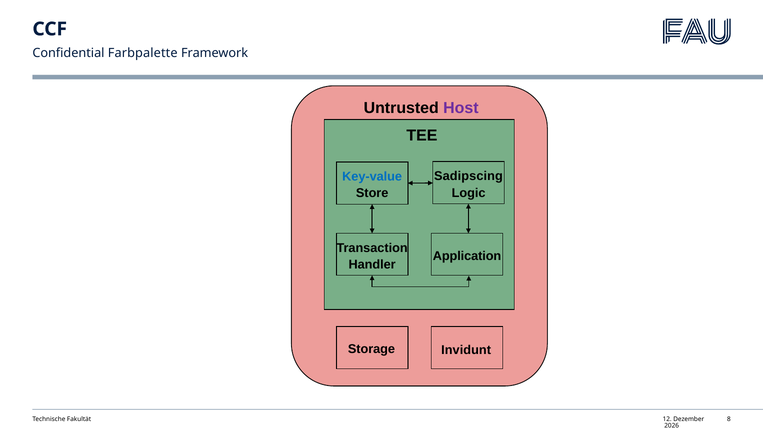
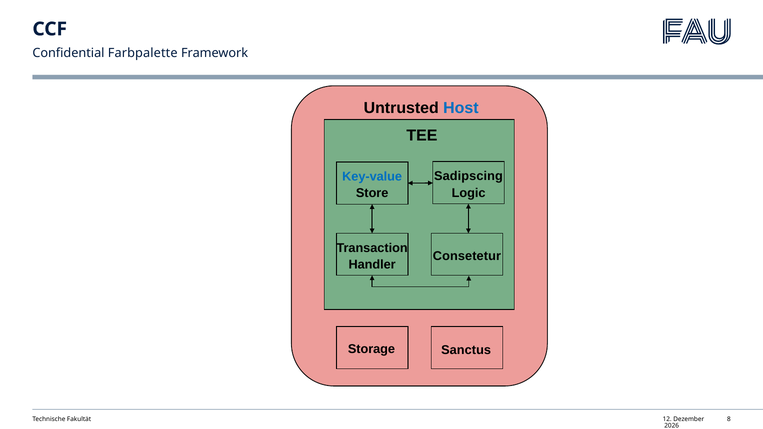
Host colour: purple -> blue (461, 108)
Application: Application -> Consetetur (467, 256)
Invidunt: Invidunt -> Sanctus (466, 350)
